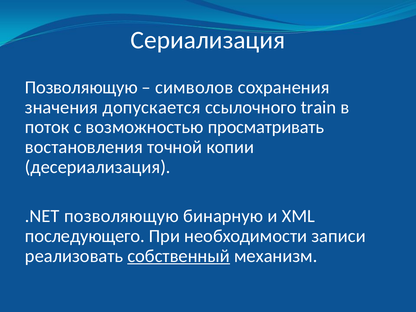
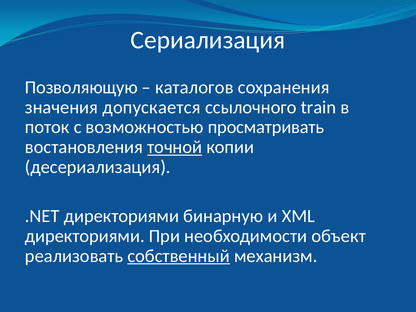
символов: символов -> каталогов (194, 87)
точной underline: none -> present (175, 147)
.NET позволяющую: позволяющую -> директориями (121, 216)
последующего: последующего -> директориями (85, 236)
записи: записи -> объект (339, 236)
